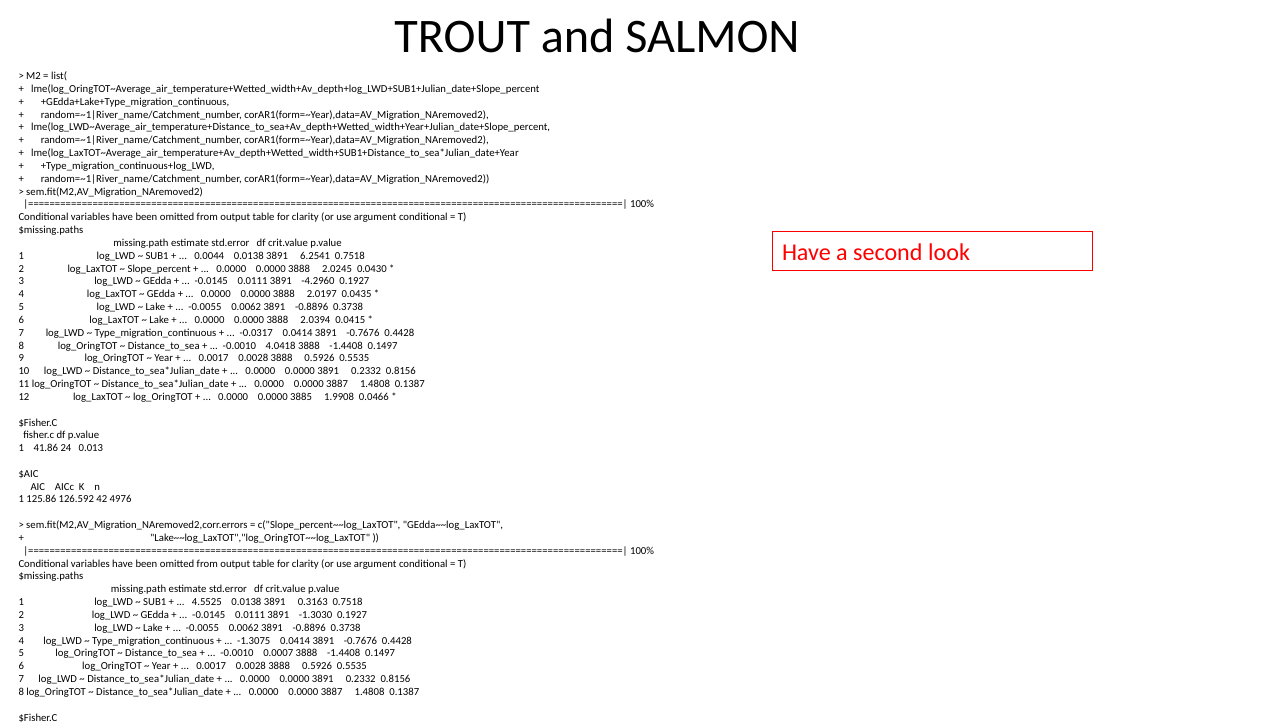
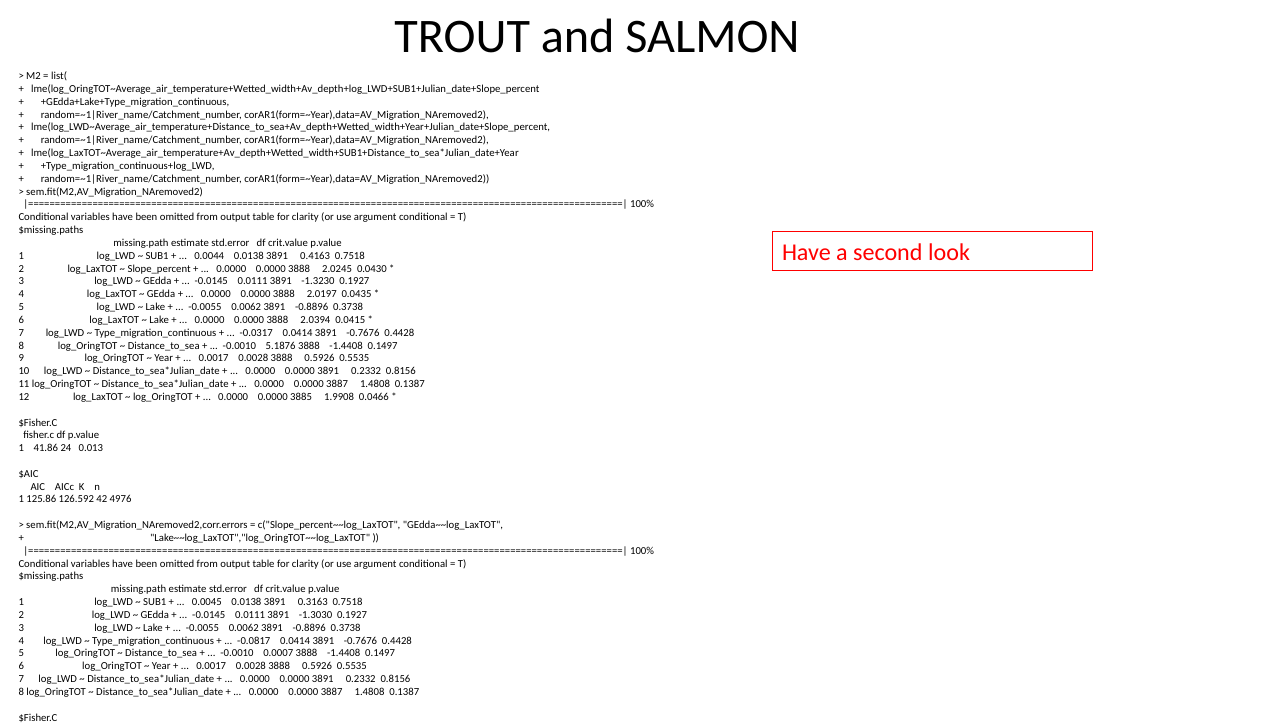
6.2541: 6.2541 -> 0.4163 (315, 256)
-4.2960: -4.2960 -> -1.3230 (318, 282)
4.0418: 4.0418 -> 5.1876 (281, 346)
4.5525: 4.5525 -> 0.0045 (207, 602)
-1.3075: -1.3075 -> -0.0817 (254, 641)
